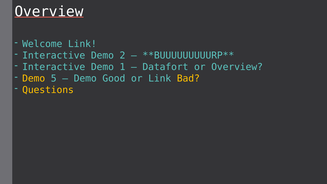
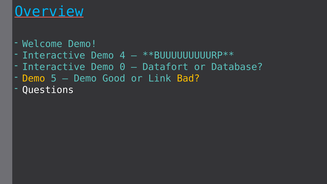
Overview colour: white -> light blue (49, 12)
Welcome Link: Link -> Demo (82, 44)
2: 2 -> 4 (122, 55)
1: 1 -> 0 (122, 67)
or Overview: Overview -> Database (237, 67)
Questions colour: yellow -> white (48, 90)
